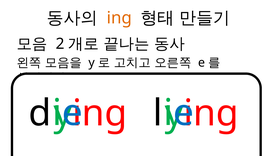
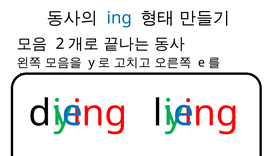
ing colour: orange -> blue (119, 18)
